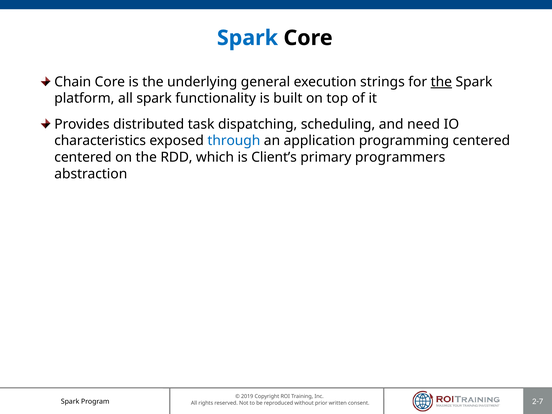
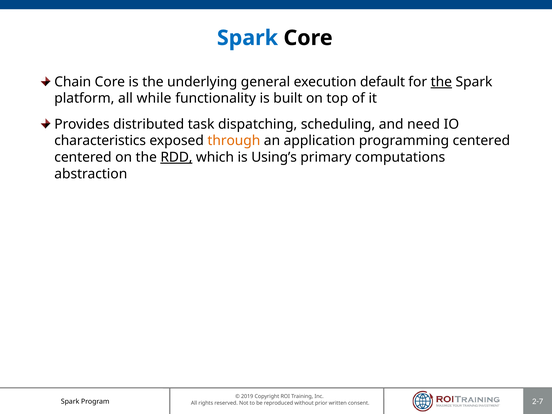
strings: strings -> default (383, 82)
all spark: spark -> while (154, 98)
through colour: blue -> orange (234, 141)
RDD underline: none -> present (176, 157)
Client’s: Client’s -> Using’s (274, 157)
programmers: programmers -> computations (400, 157)
